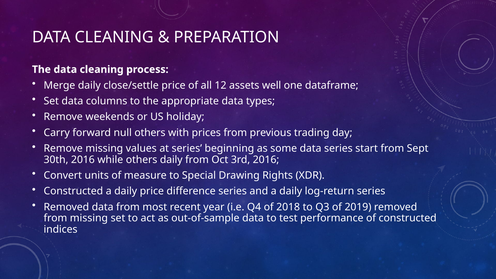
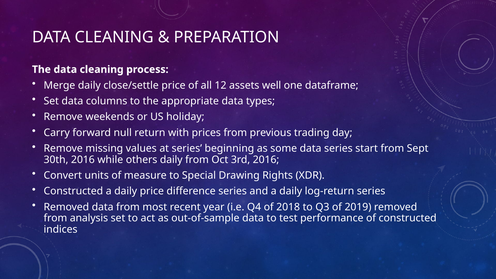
null others: others -> return (150, 133)
from missing: missing -> analysis (89, 218)
